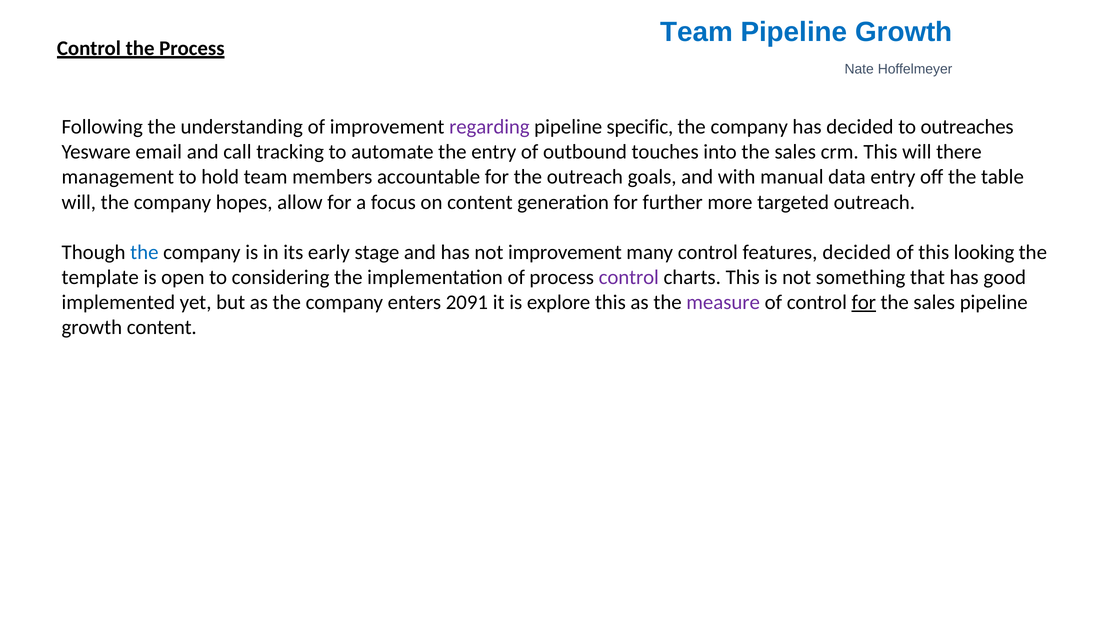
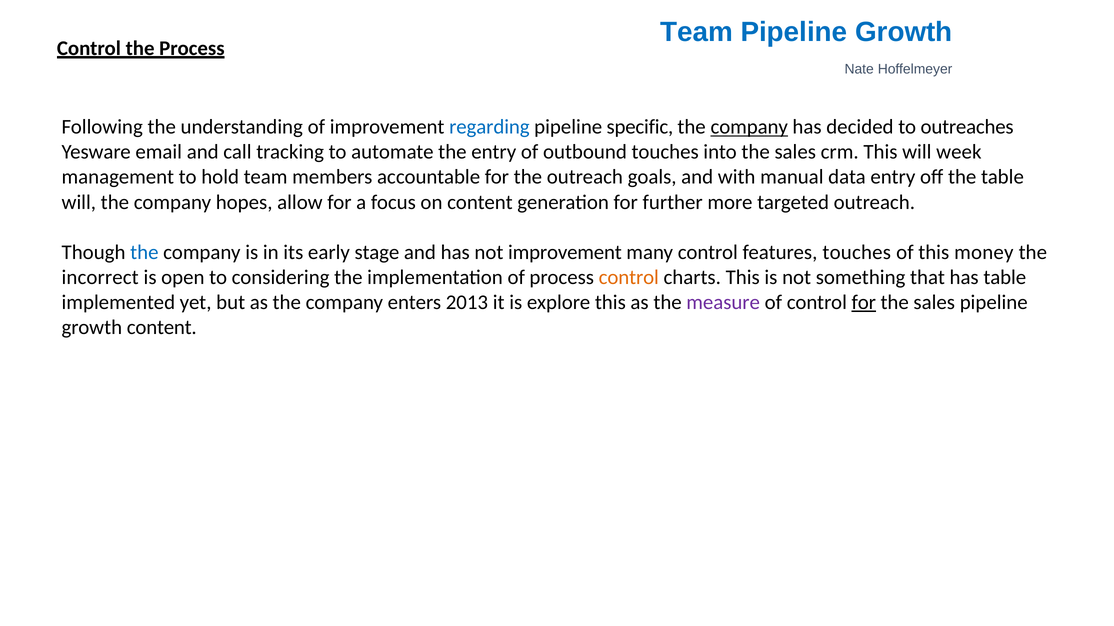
regarding colour: purple -> blue (489, 127)
company underline: none -> present (749, 127)
there: there -> week (959, 152)
features decided: decided -> touches (857, 252)
looking: looking -> money (984, 252)
template: template -> incorrect (100, 278)
control colour: purple -> orange (629, 278)
has good: good -> table (1005, 278)
2091: 2091 -> 2013 (467, 303)
